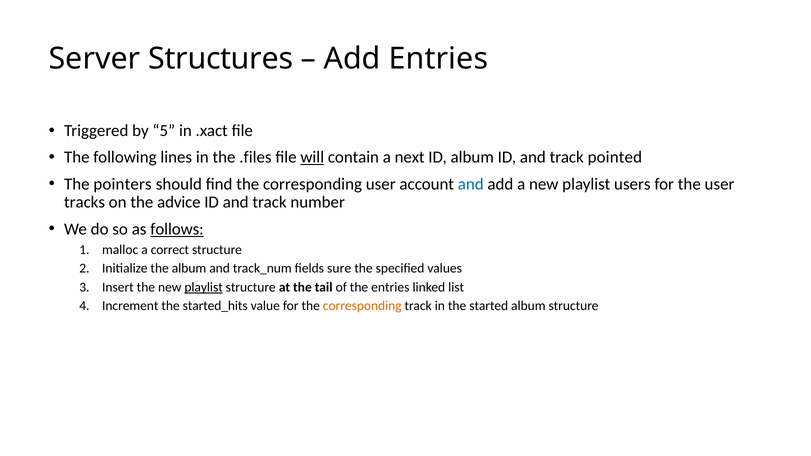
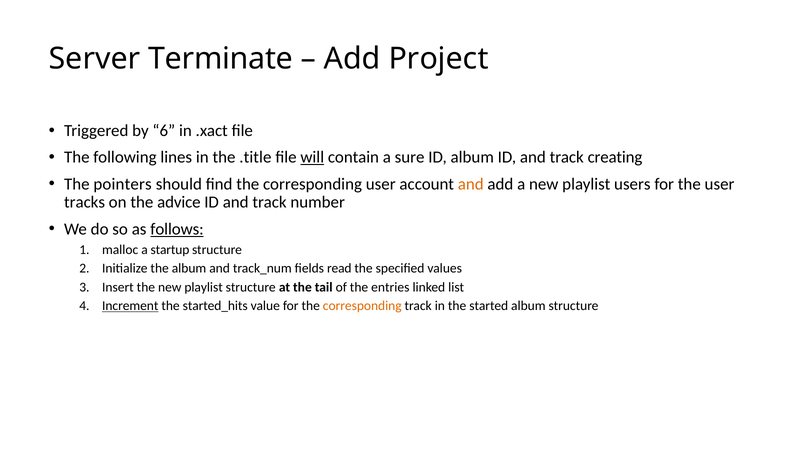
Structures: Structures -> Terminate (221, 59)
Add Entries: Entries -> Project (439, 59)
5: 5 -> 6 (164, 131)
.files: .files -> .title (255, 157)
next: next -> sure (410, 157)
pointed: pointed -> creating (615, 157)
and colour: blue -> orange (471, 184)
correct: correct -> startup (170, 250)
sure: sure -> read (339, 269)
playlist underline: present -> none (204, 287)
Increment underline: none -> present (130, 306)
